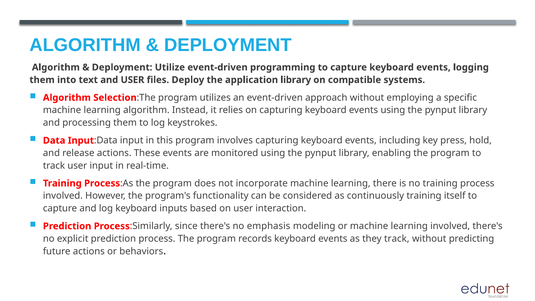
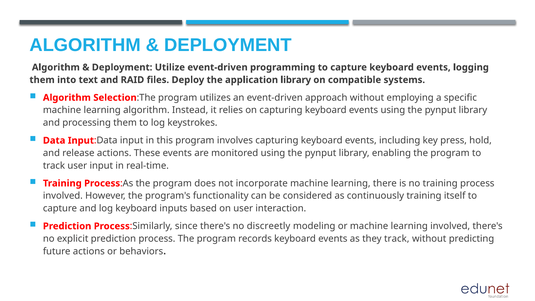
and USER: USER -> RAID (132, 80)
emphasis: emphasis -> discreetly (269, 226)
